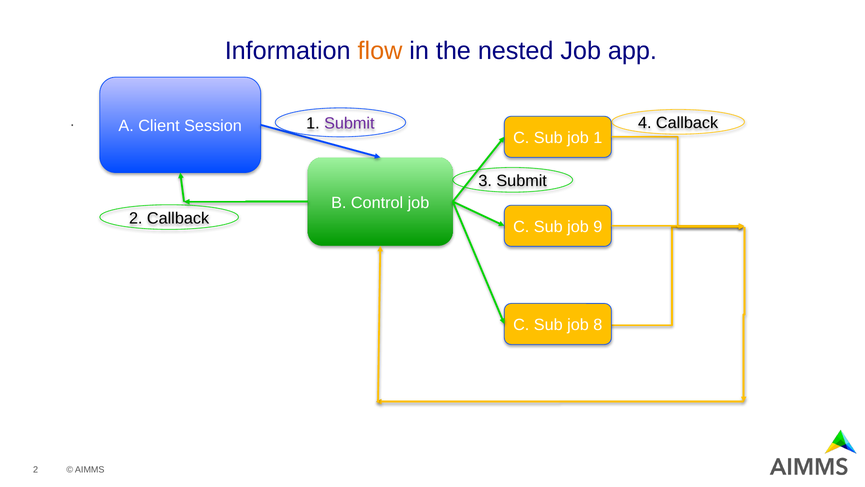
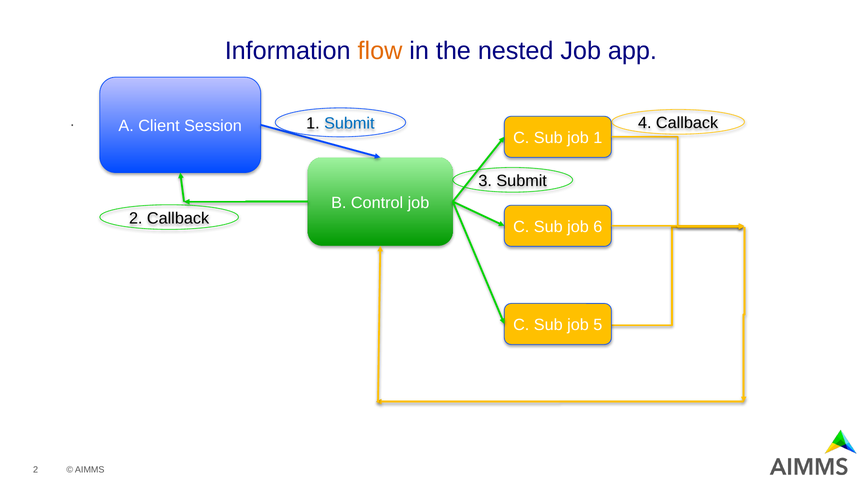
Submit colour: purple -> blue (349, 123)
9: 9 -> 6 (598, 227)
8: 8 -> 5 (598, 325)
